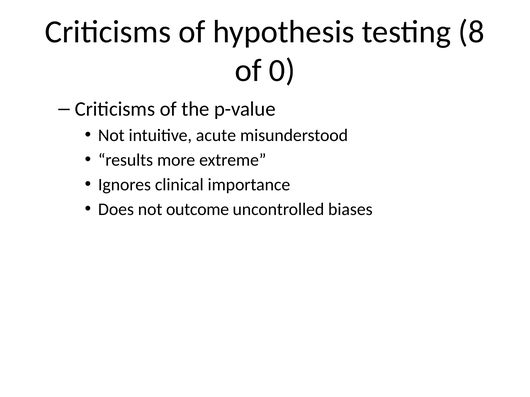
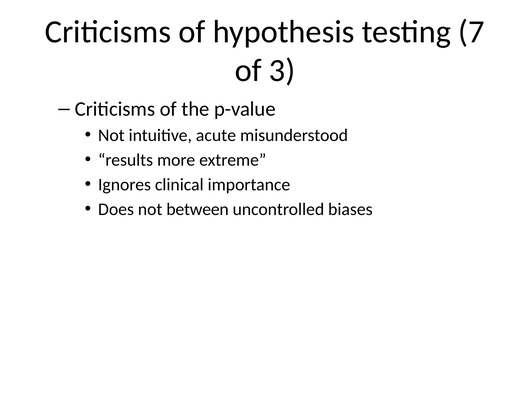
8: 8 -> 7 (471, 32)
0: 0 -> 3 (282, 71)
outcome: outcome -> between (198, 210)
